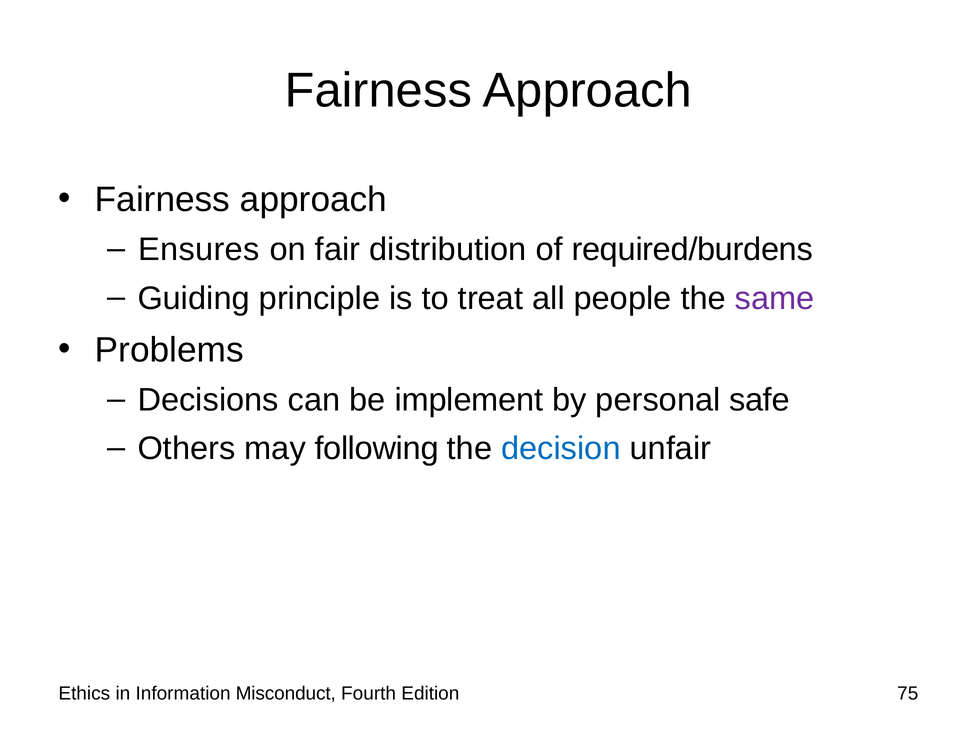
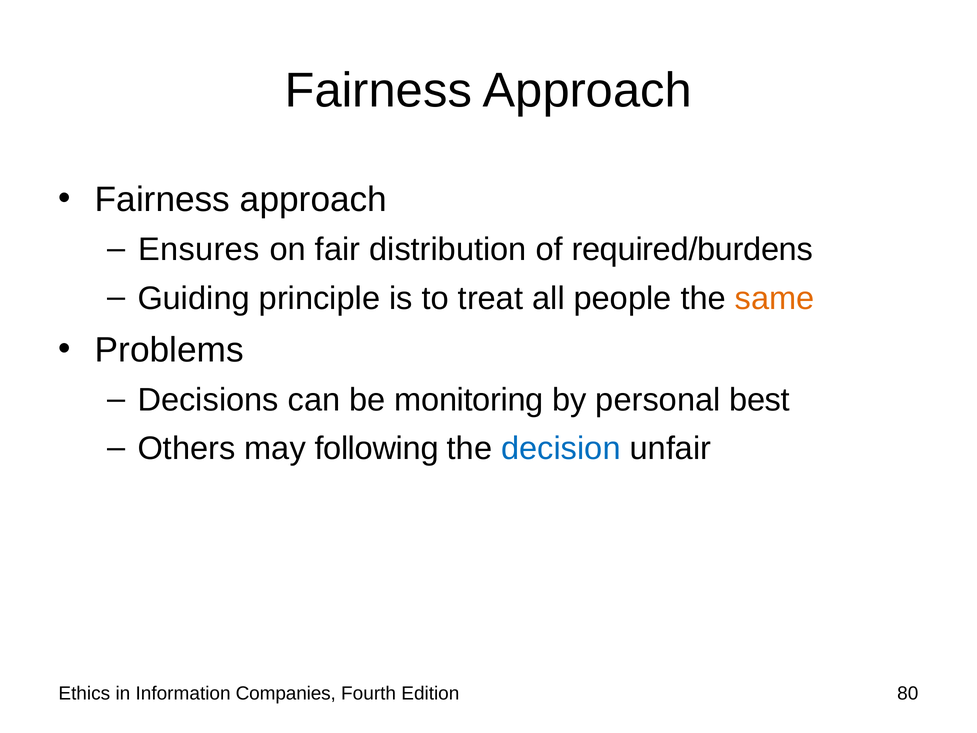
same colour: purple -> orange (775, 298)
implement: implement -> monitoring (469, 400)
safe: safe -> best (759, 400)
Misconduct: Misconduct -> Companies (286, 693)
75: 75 -> 80 (908, 693)
